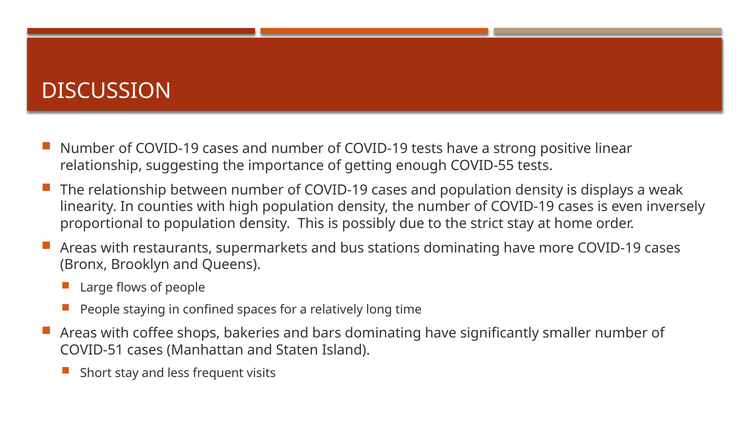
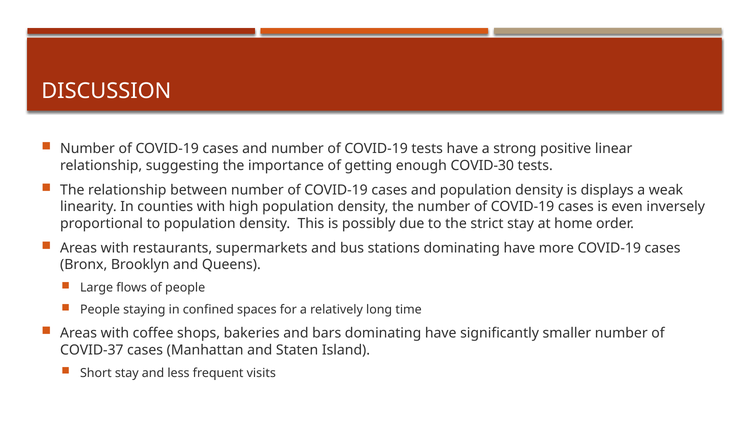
COVID-55: COVID-55 -> COVID-30 (482, 166)
COVID-51: COVID-51 -> COVID-37 (92, 350)
